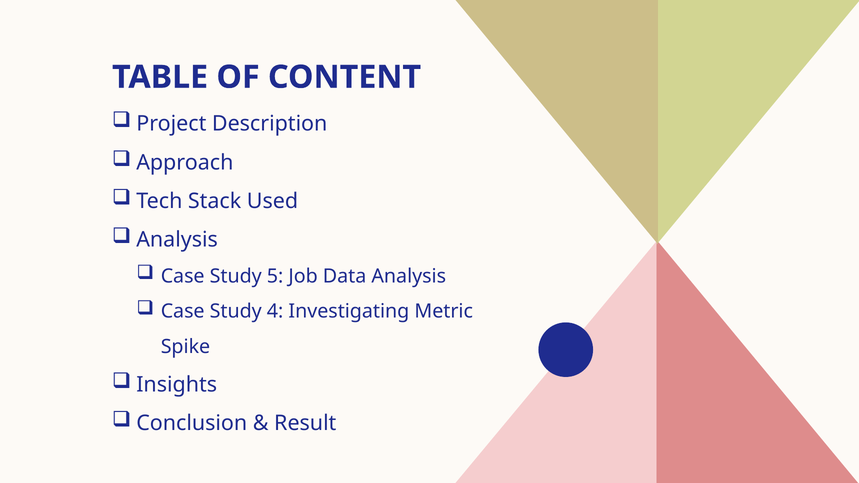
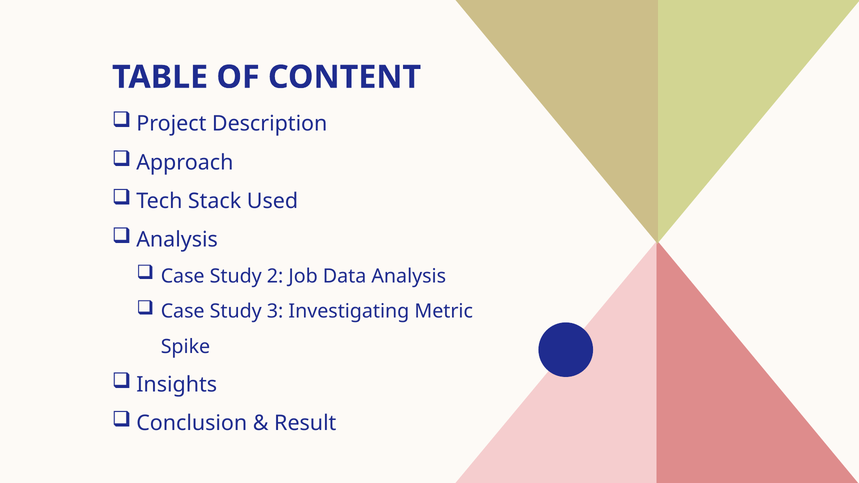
5: 5 -> 2 (275, 276)
4: 4 -> 3 (275, 312)
